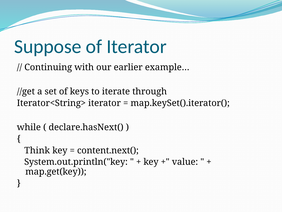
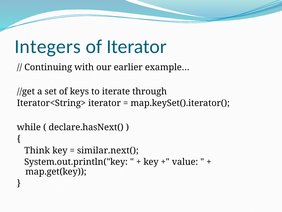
Suppose: Suppose -> Integers (48, 47)
content.next(: content.next( -> similar.next( (108, 150)
